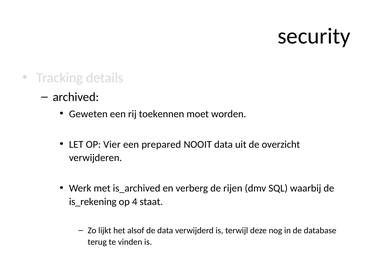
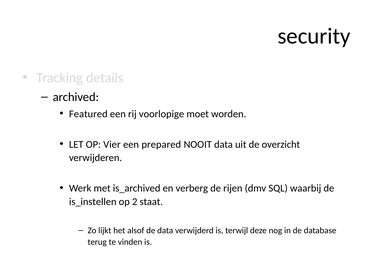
Geweten: Geweten -> Featured (88, 114)
toekennen: toekennen -> voorlopige (162, 114)
is_rekening: is_rekening -> is_instellen (93, 202)
4: 4 -> 2 (135, 202)
